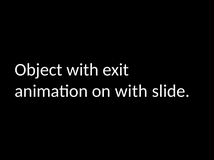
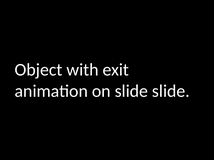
on with: with -> slide (131, 91)
